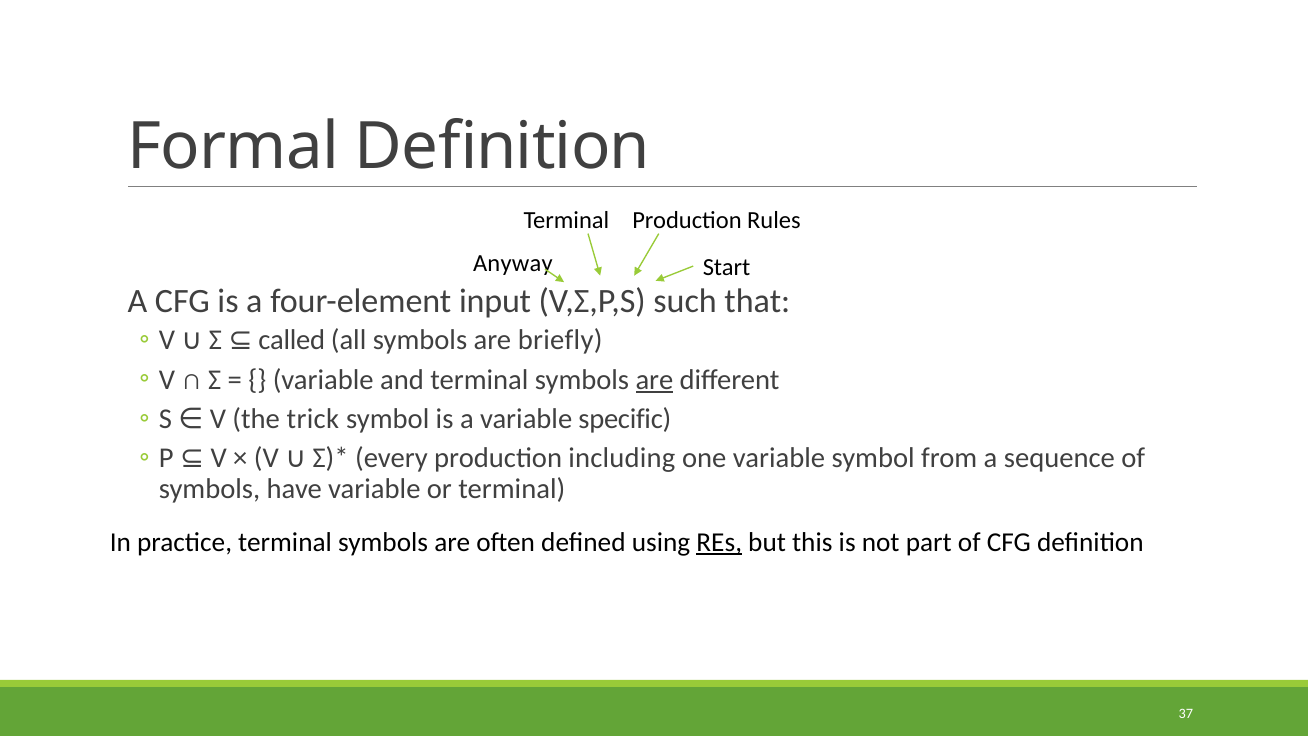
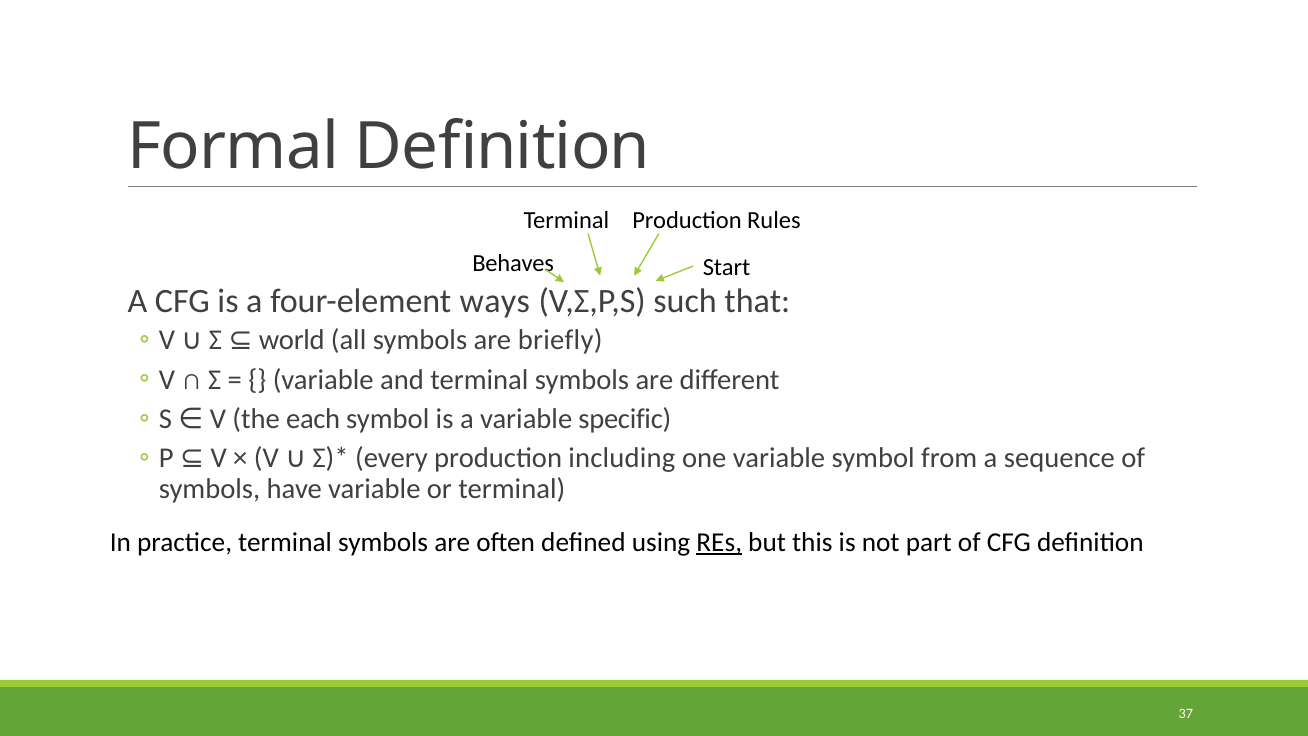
Anyway: Anyway -> Behaves (513, 264)
input: input -> ways (495, 301)
called: called -> world (292, 340)
are underline: present -> none (654, 379)
trick: trick -> each (313, 419)
